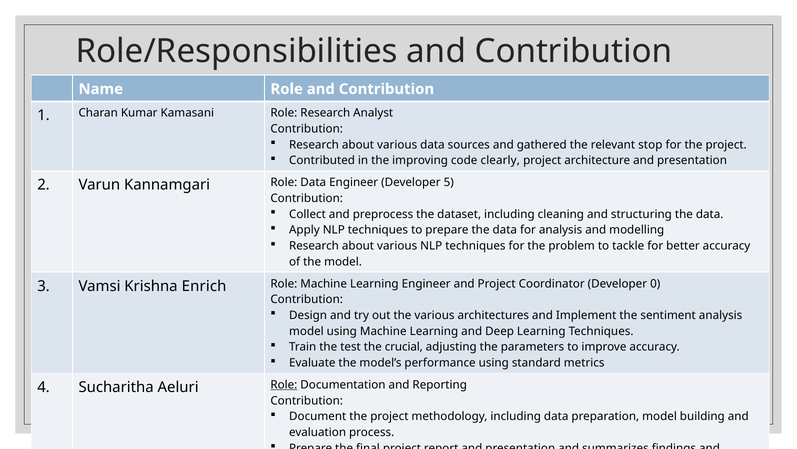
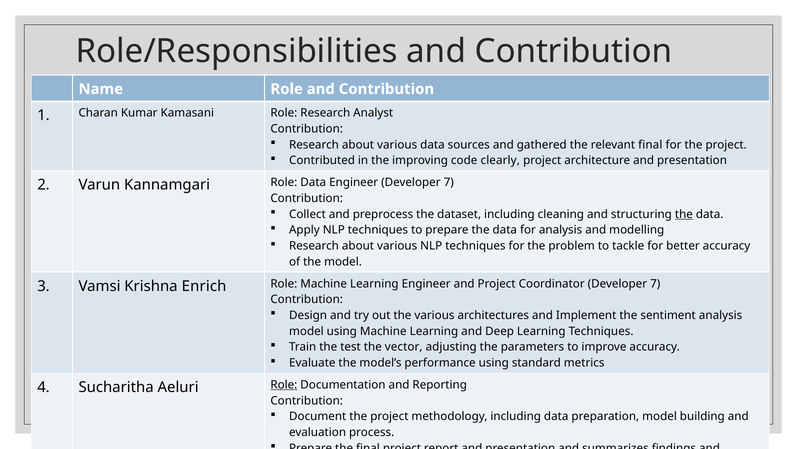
relevant stop: stop -> final (650, 145)
Engineer Developer 5: 5 -> 7 (449, 182)
the underline: none -> present (684, 214)
Coordinator Developer 0: 0 -> 7 (655, 283)
crucial: crucial -> vector (404, 347)
